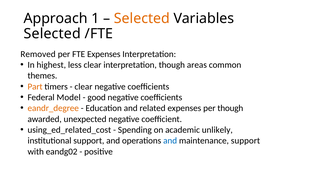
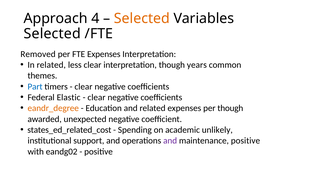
1: 1 -> 4 (95, 18)
In highest: highest -> related (51, 65)
areas: areas -> years (197, 65)
Part colour: orange -> blue (35, 86)
Model: Model -> Elastic (69, 97)
good: good -> clear (97, 97)
using_ed_related_cost: using_ed_related_cost -> states_ed_related_cost (69, 130)
and colour: blue -> purple (170, 141)
maintenance support: support -> positive (245, 141)
